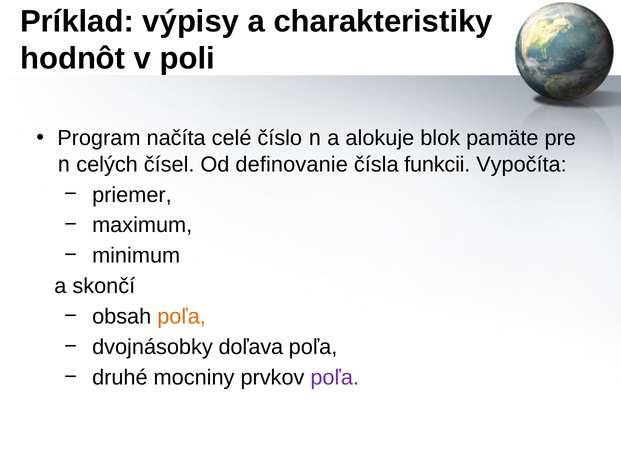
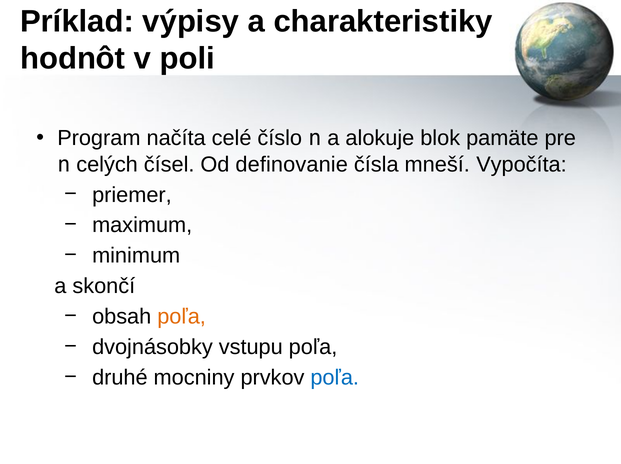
funkcii: funkcii -> mneší (437, 165)
doľava: doľava -> vstupu (251, 347)
poľa colour: purple -> blue (335, 378)
